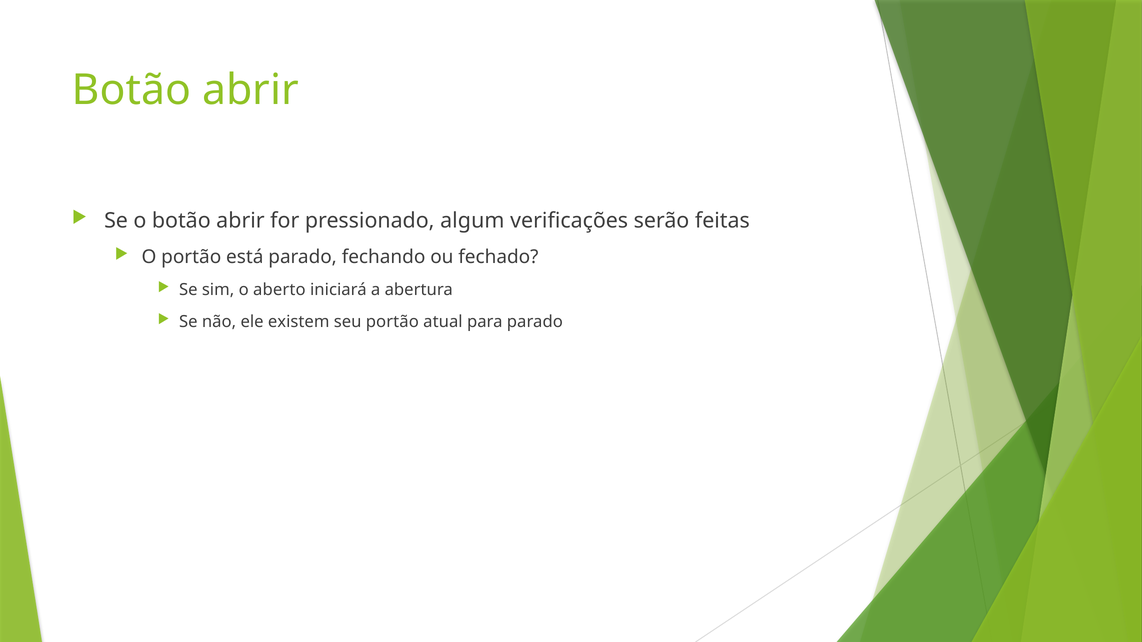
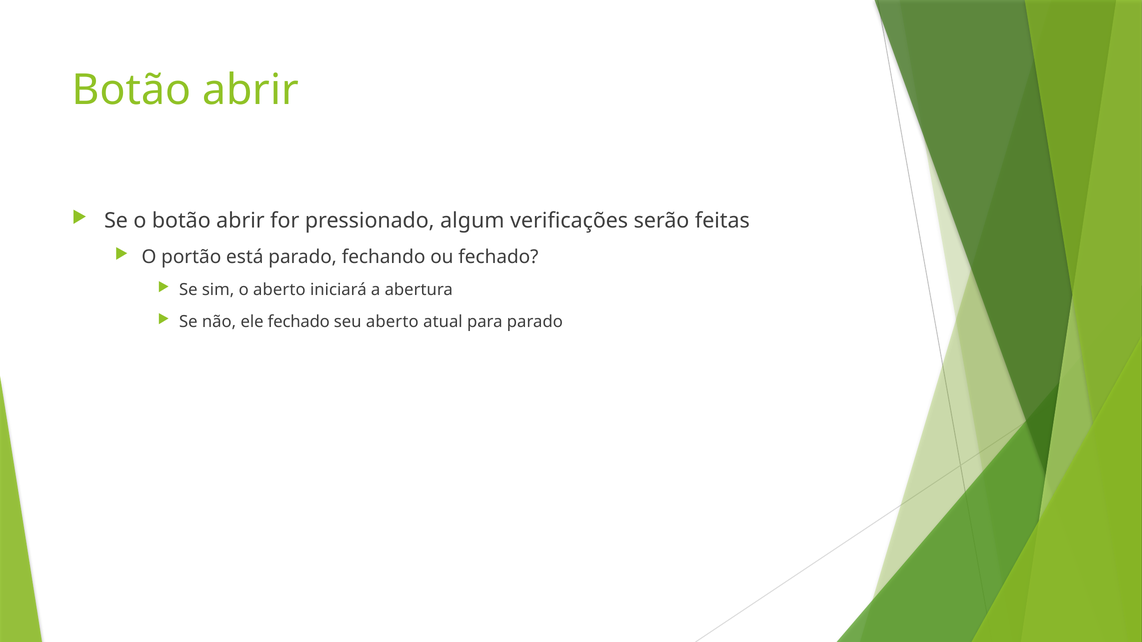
ele existem: existem -> fechado (299, 322)
seu portão: portão -> aberto (392, 322)
